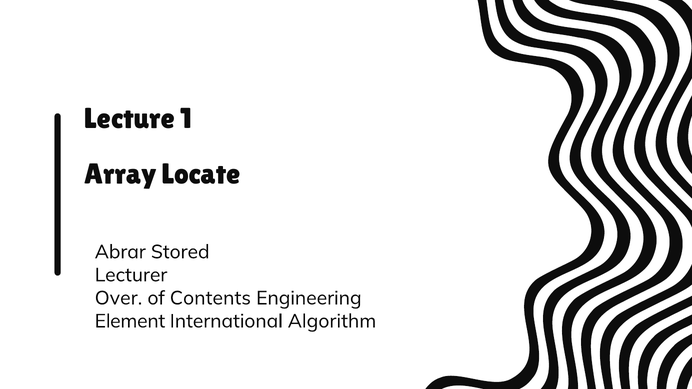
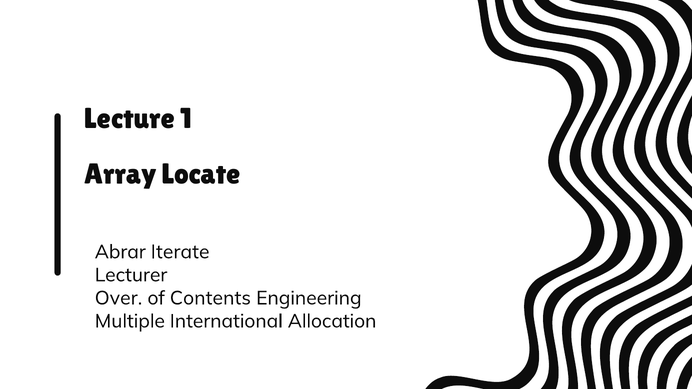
Stored: Stored -> Iterate (180, 252)
Element: Element -> Multiple (130, 321)
Algorithm: Algorithm -> Allocation (332, 321)
